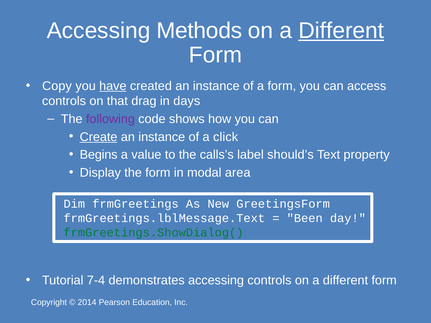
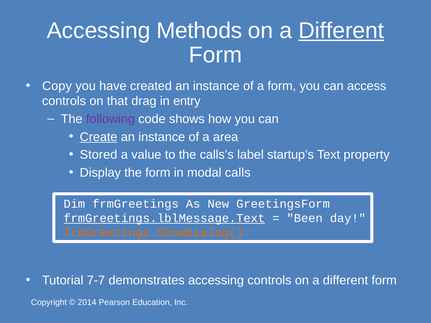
have underline: present -> none (113, 86)
days: days -> entry (187, 101)
click: click -> area (226, 137)
Begins: Begins -> Stored (99, 155)
should’s: should’s -> startup’s (291, 155)
area: area -> calls (238, 173)
frmGreetings.lblMessage.Text underline: none -> present (164, 218)
frmGreetings.ShowDialog( colour: green -> orange (154, 233)
7-4: 7-4 -> 7-7 (96, 281)
